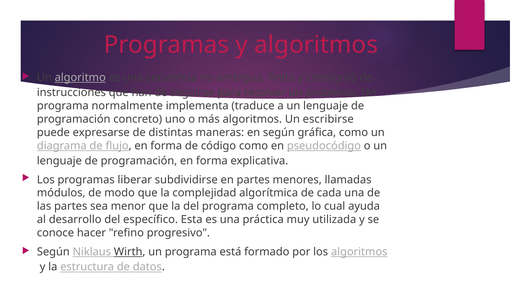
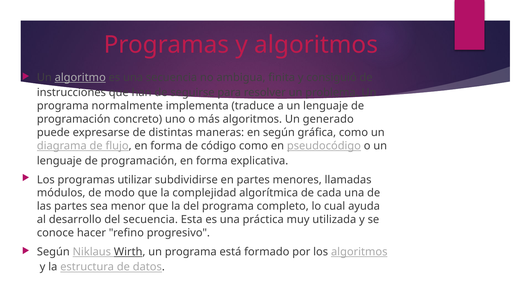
escribirse: escribirse -> generado (328, 119)
liberar: liberar -> utilizar (135, 180)
del específico: específico -> secuencia (151, 219)
